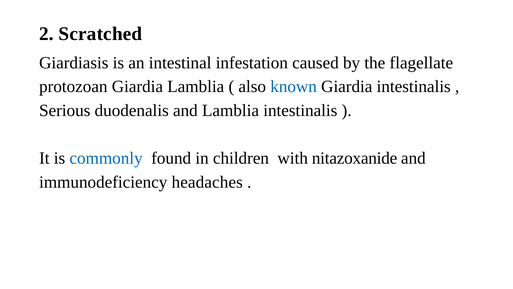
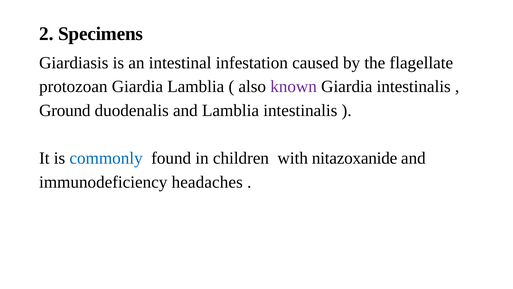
Scratched: Scratched -> Specimens (101, 34)
known colour: blue -> purple (294, 87)
Serious: Serious -> Ground (65, 110)
